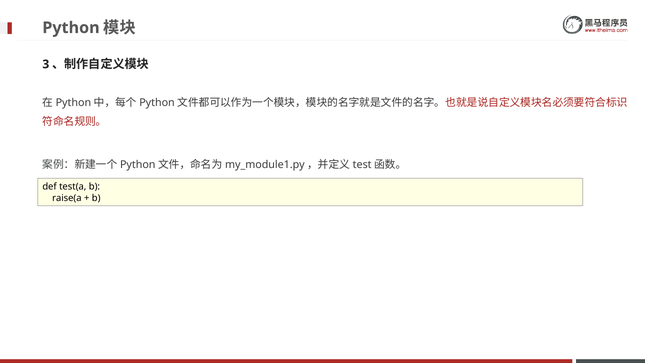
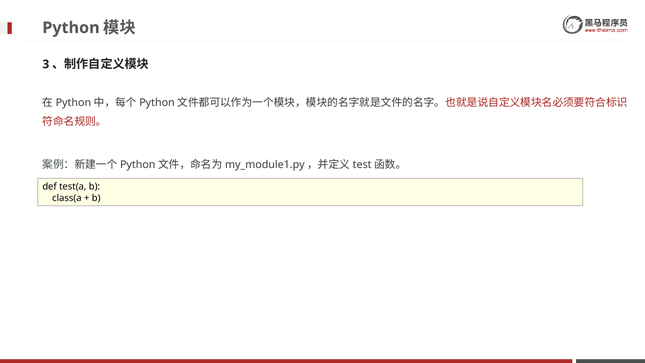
raise(a: raise(a -> class(a (67, 198)
